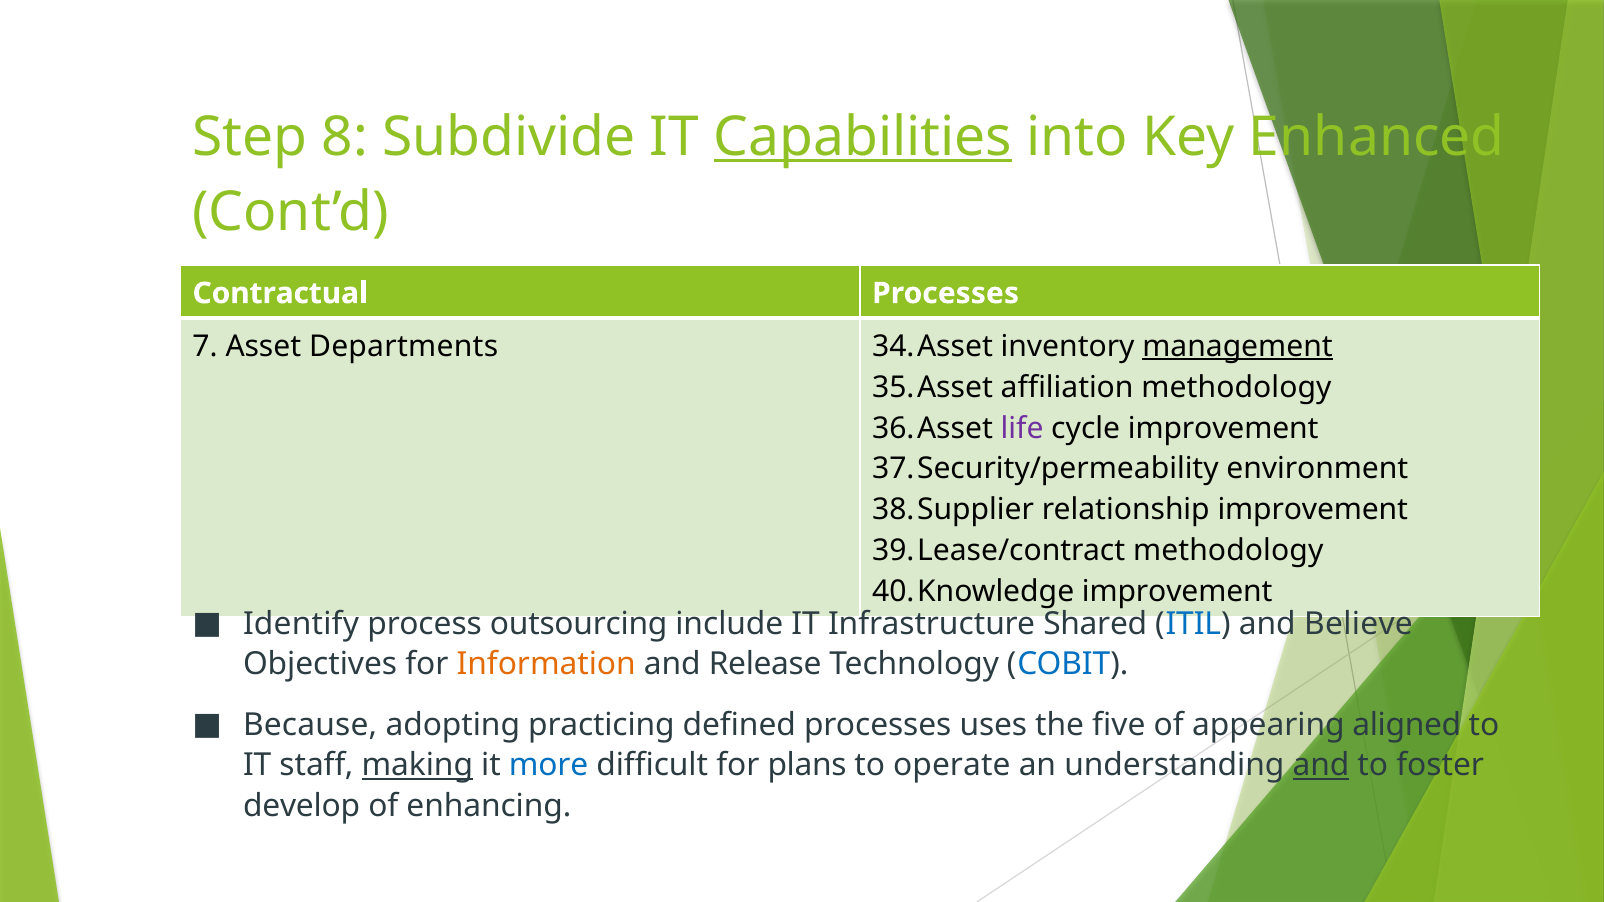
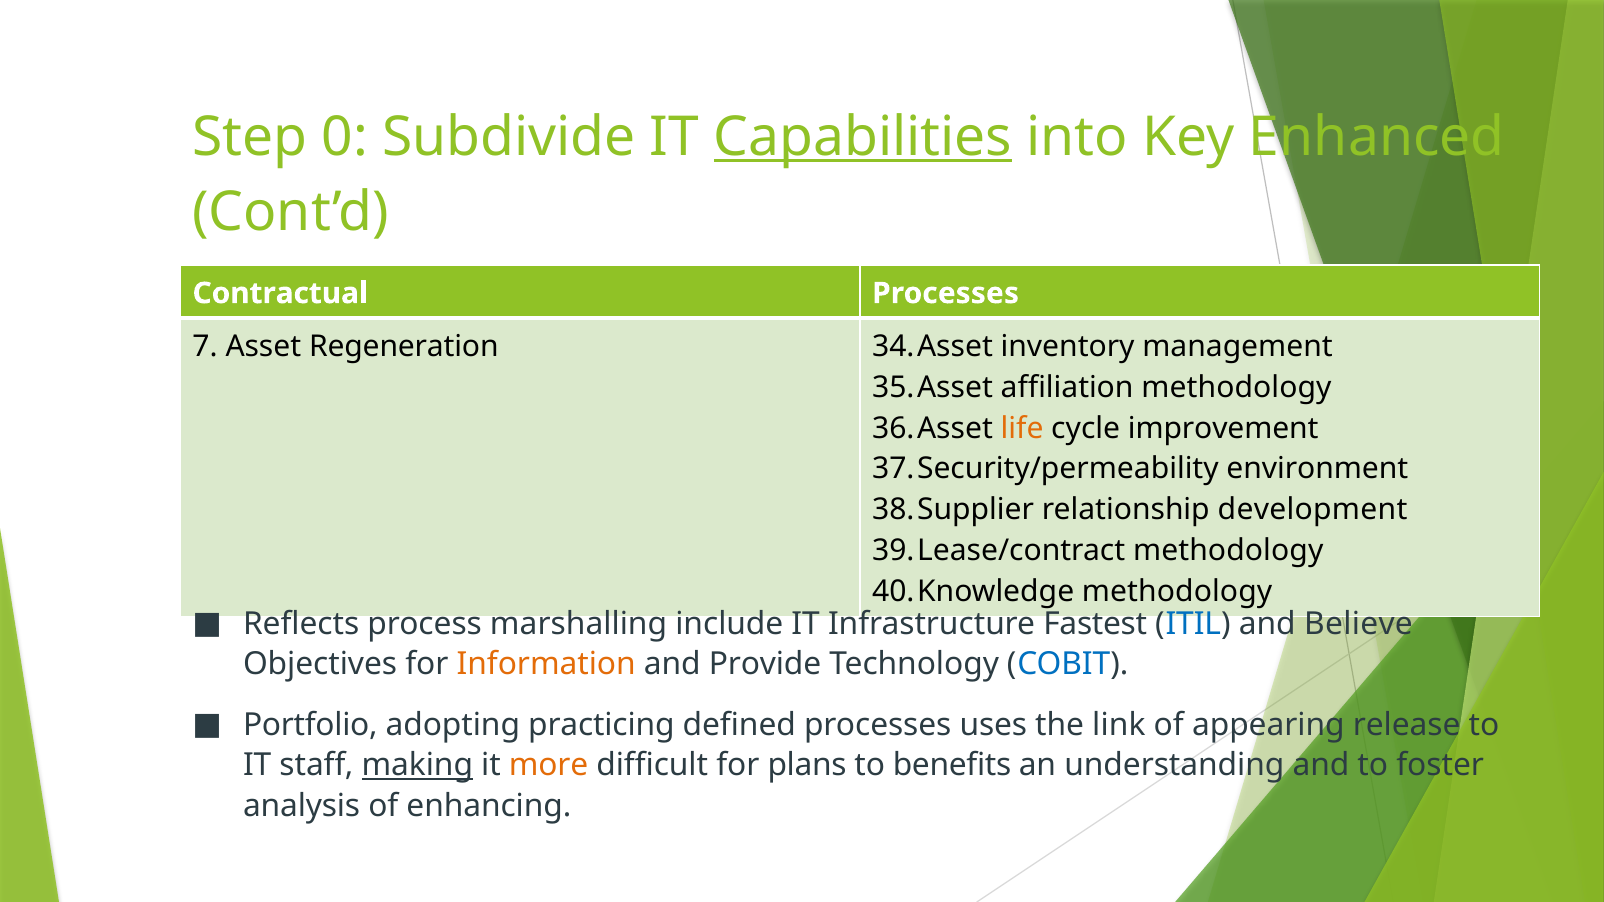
8: 8 -> 0 (345, 137)
Departments: Departments -> Regeneration (404, 346)
management underline: present -> none (1238, 346)
life colour: purple -> orange (1022, 428)
relationship improvement: improvement -> development (1313, 510)
improvement: improvement -> methodology (1177, 592)
Identify: Identify -> Reflects (301, 624)
outsourcing: outsourcing -> marshalling (579, 624)
Shared: Shared -> Fastest (1095, 624)
Release: Release -> Provide (765, 665)
Because: Because -> Portfolio (310, 725)
five: five -> link (1119, 725)
aligned: aligned -> release (1407, 725)
more colour: blue -> orange (549, 766)
operate: operate -> benefits (952, 766)
and underline: present -> none (1321, 766)
develop: develop -> analysis (302, 806)
